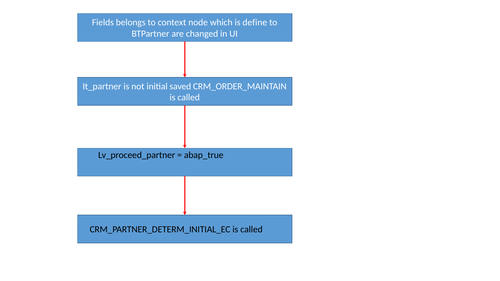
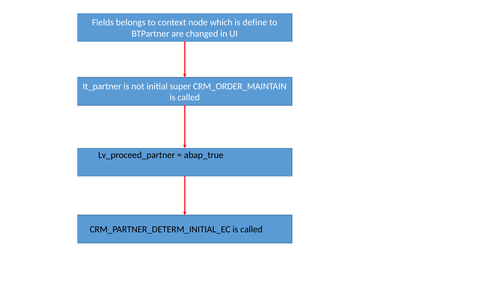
saved: saved -> super (180, 86)
